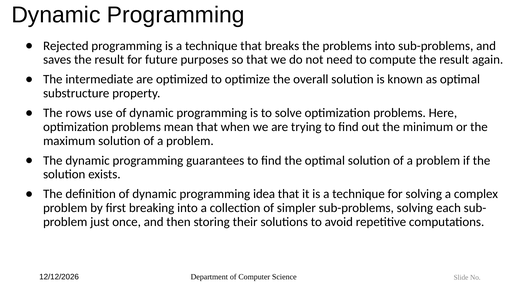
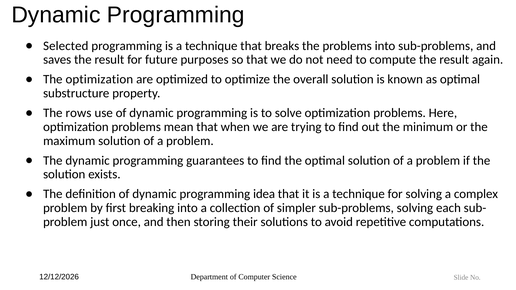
Rejected: Rejected -> Selected (66, 46)
The intermediate: intermediate -> optimization (99, 79)
